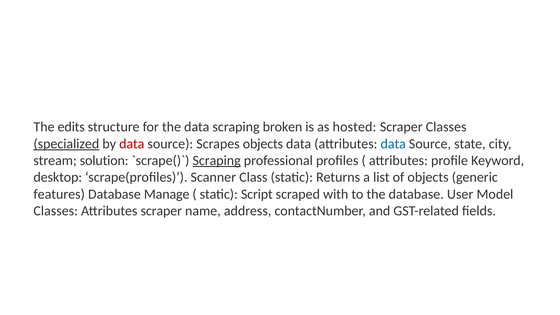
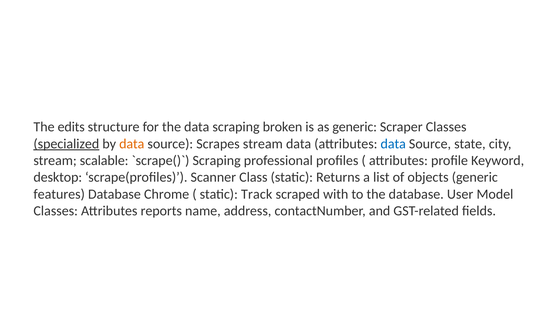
as hosted: hosted -> generic (355, 127)
data colour: red -> orange (132, 144)
Scrapes objects: objects -> stream (263, 144)
solution: solution -> scalable (104, 161)
Scraping underline: present -> none (217, 161)
Manage: Manage -> Chrome (167, 194)
Script: Script -> Track (257, 194)
Attributes scraper: scraper -> reports (161, 211)
